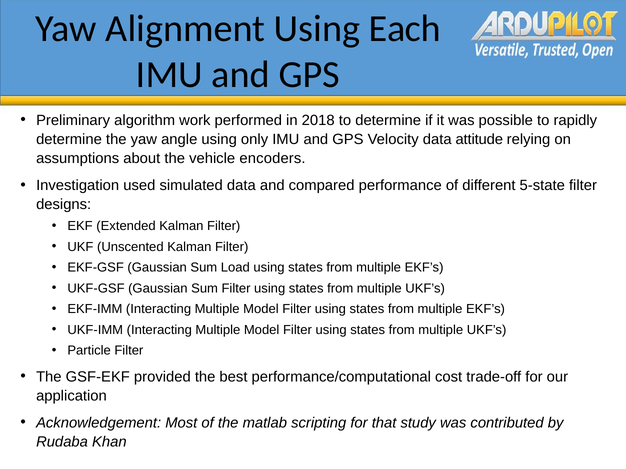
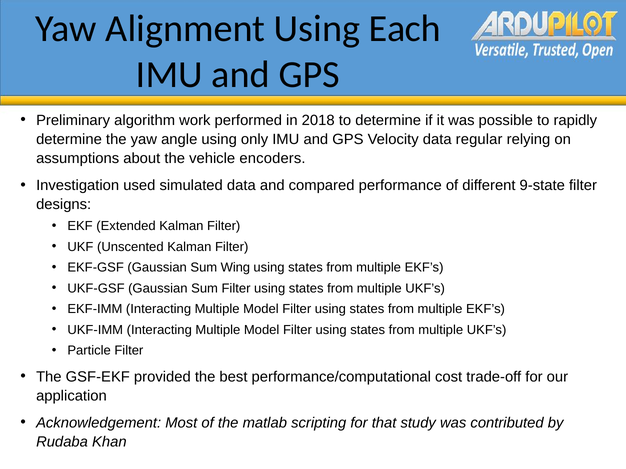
attitude: attitude -> regular (479, 139)
5-state: 5-state -> 9-state (542, 186)
Load: Load -> Wing (235, 268)
